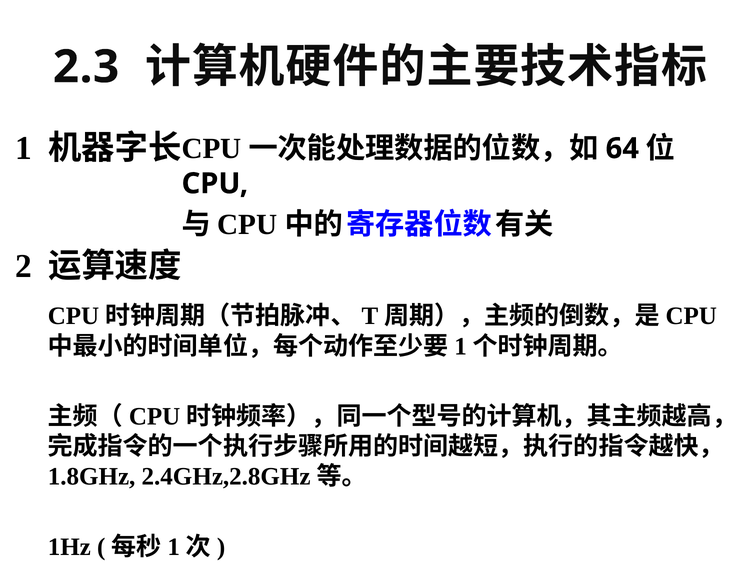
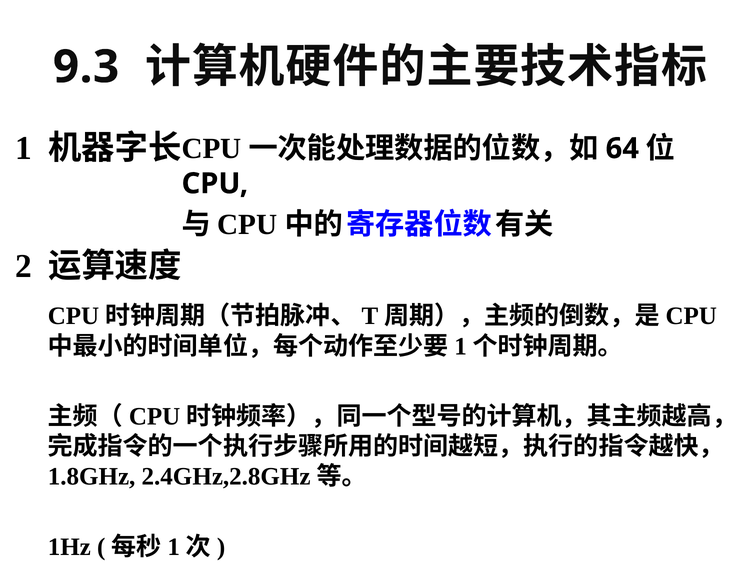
2.3: 2.3 -> 9.3 (86, 67)
